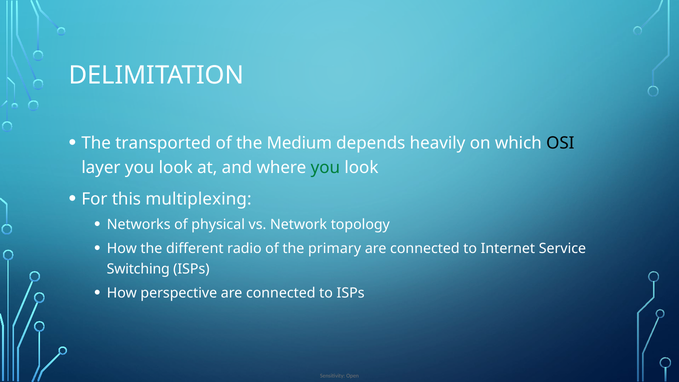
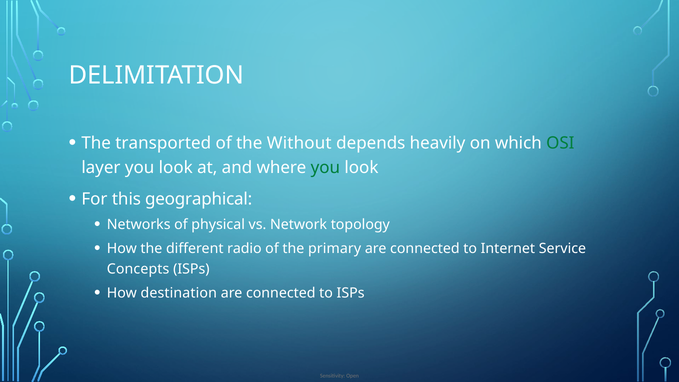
Medium: Medium -> Without (299, 143)
OSI colour: black -> green (560, 143)
multiplexing: multiplexing -> geographical (199, 199)
Switching: Switching -> Concepts (138, 269)
perspective: perspective -> destination (179, 293)
